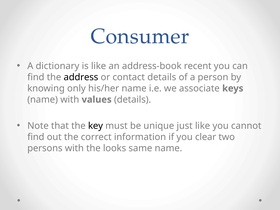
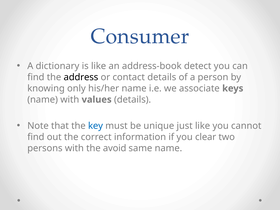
recent: recent -> detect (198, 66)
key colour: black -> blue (95, 126)
looks: looks -> avoid (115, 148)
